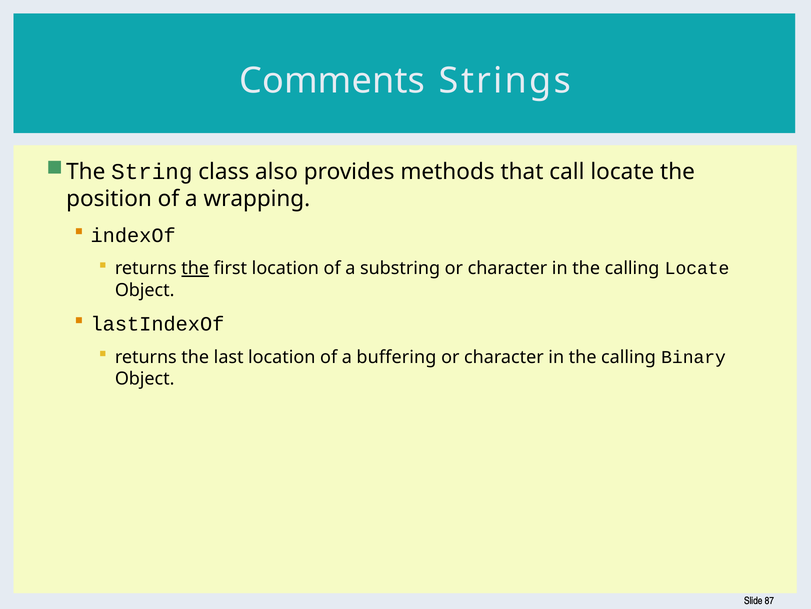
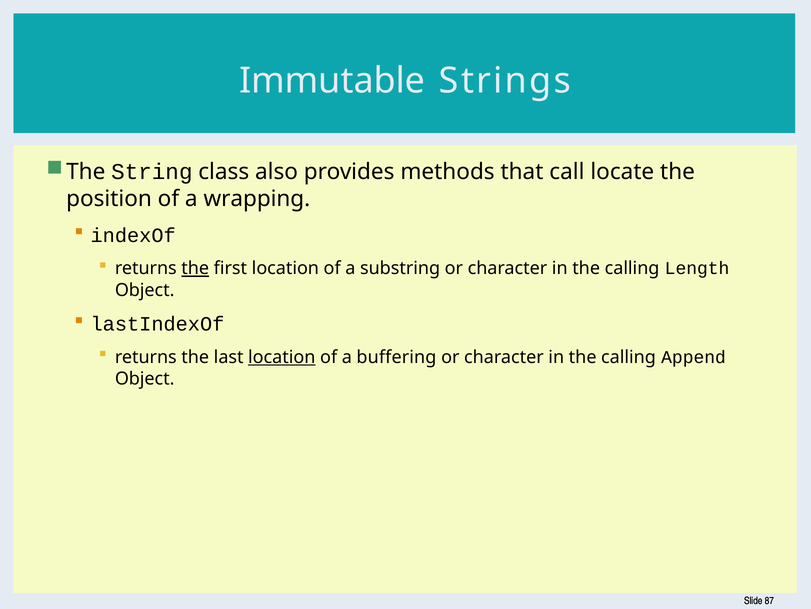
Comments: Comments -> Immutable (332, 81)
calling Locate: Locate -> Length (697, 268)
location underline: none -> present (282, 357)
Binary: Binary -> Append (694, 357)
